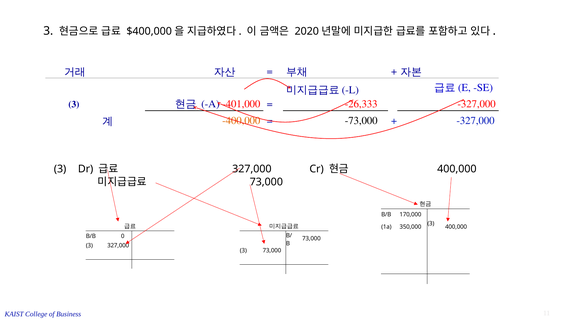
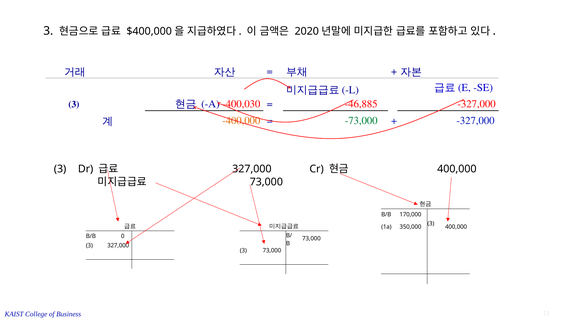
-26,333: -26,333 -> -46,885 (361, 104)
-401,000: -401,000 -> -400,030 (241, 104)
-73,000 colour: black -> green (361, 120)
